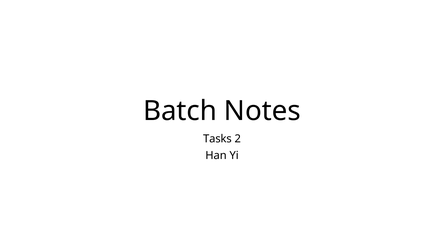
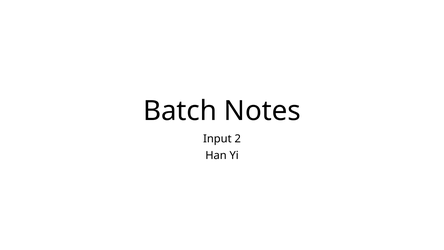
Tasks: Tasks -> Input (217, 139)
